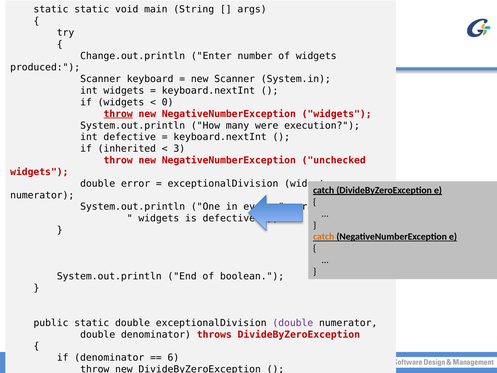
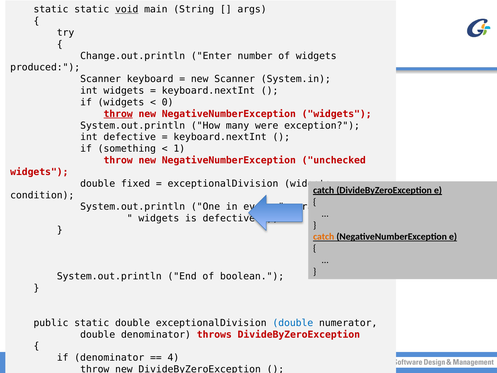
void underline: none -> present (127, 9)
execution: execution -> exception (322, 125)
inherited: inherited -> something (127, 149)
3: 3 -> 1 (179, 149)
error: error -> fixed (136, 183)
numerator: numerator -> condition (42, 195)
double colour: purple -> blue (293, 323)
6: 6 -> 4 (173, 357)
